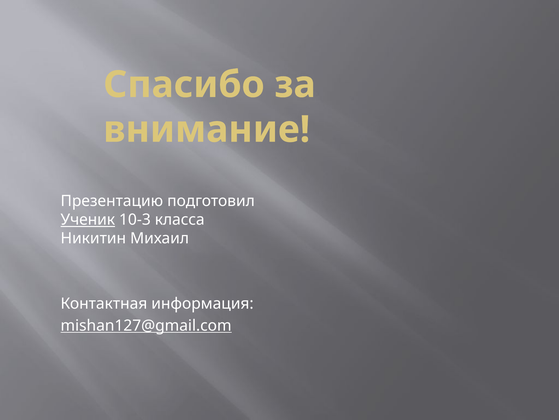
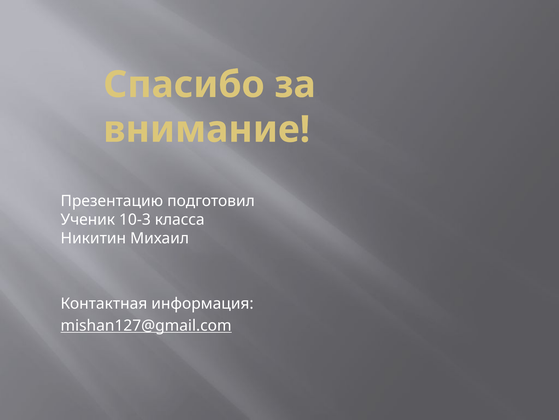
Ученик underline: present -> none (88, 219)
